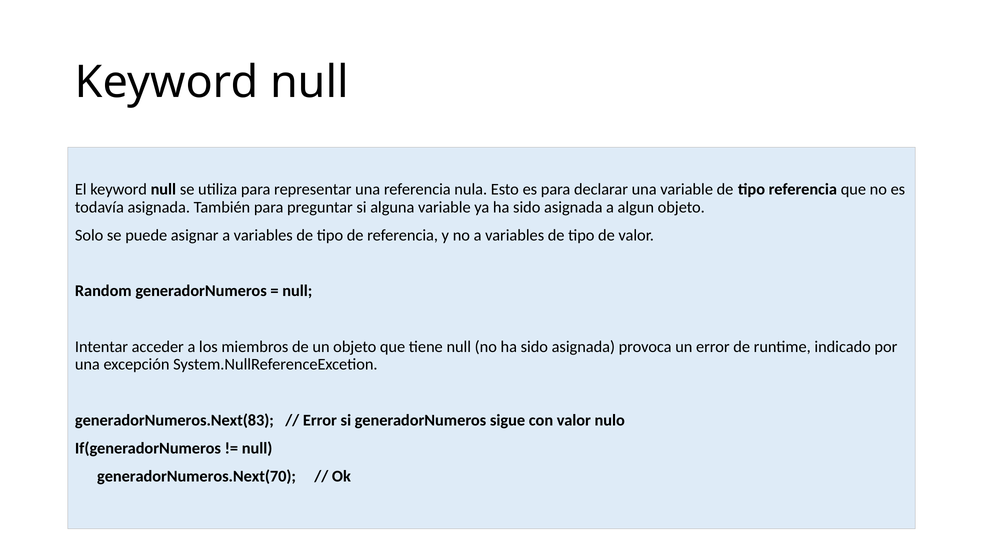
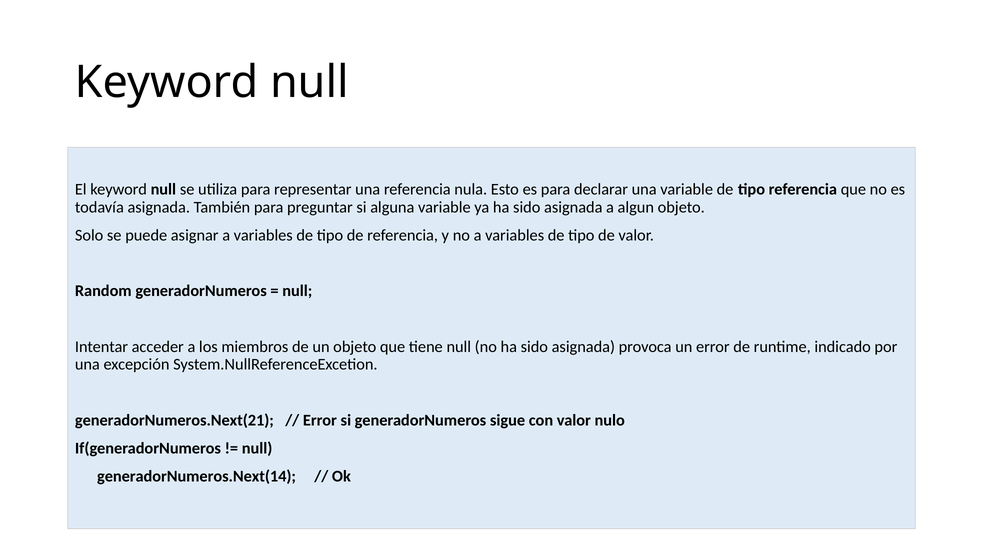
generadorNumeros.Next(83: generadorNumeros.Next(83 -> generadorNumeros.Next(21 (174, 420)
generadorNumeros.Next(70: generadorNumeros.Next(70 -> generadorNumeros.Next(14 (196, 476)
